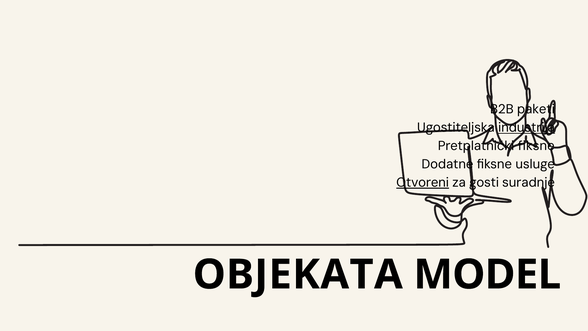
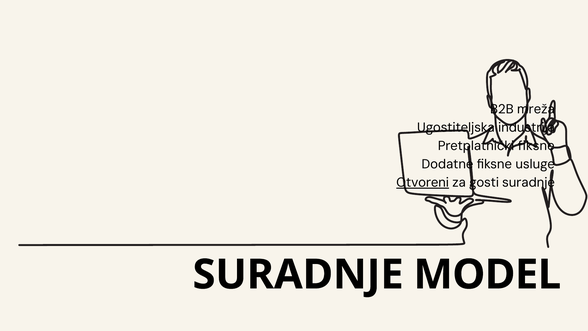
paketi: paketi -> mreža (536, 109)
industrija underline: present -> none (527, 128)
OBJEKATA: OBJEKATA -> SURADNJE (298, 275)
